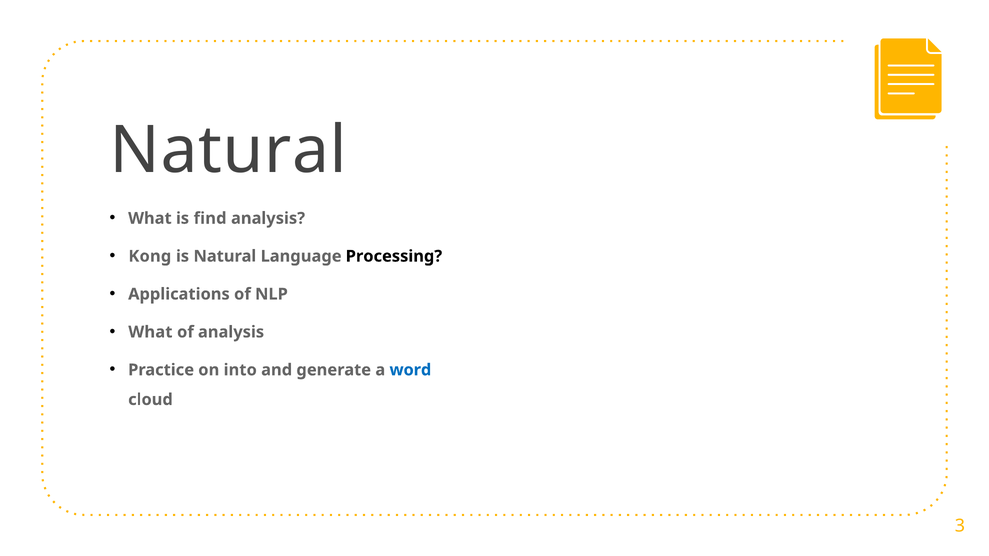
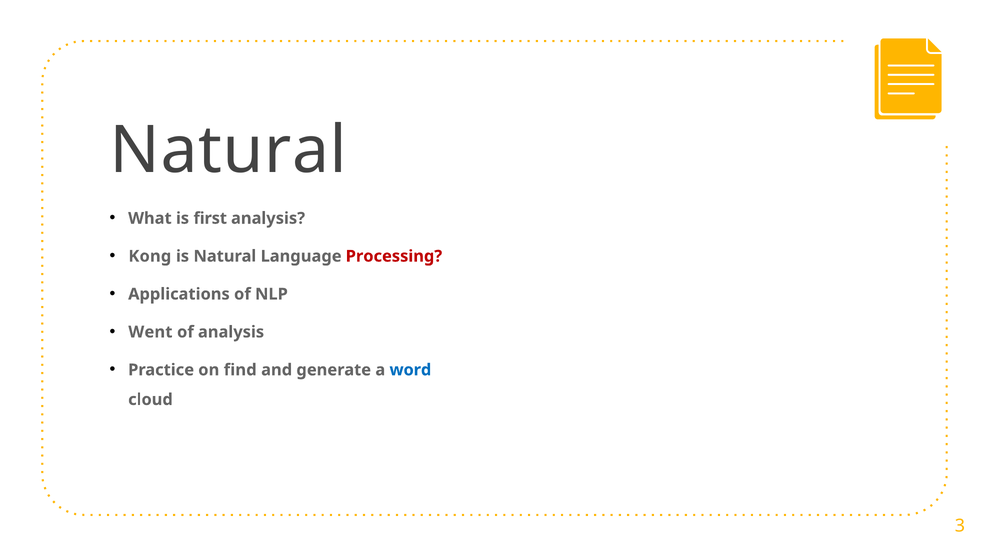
find: find -> first (210, 218)
Processing colour: black -> red (394, 256)
What: What -> Went (150, 332)
into: into -> find (240, 370)
